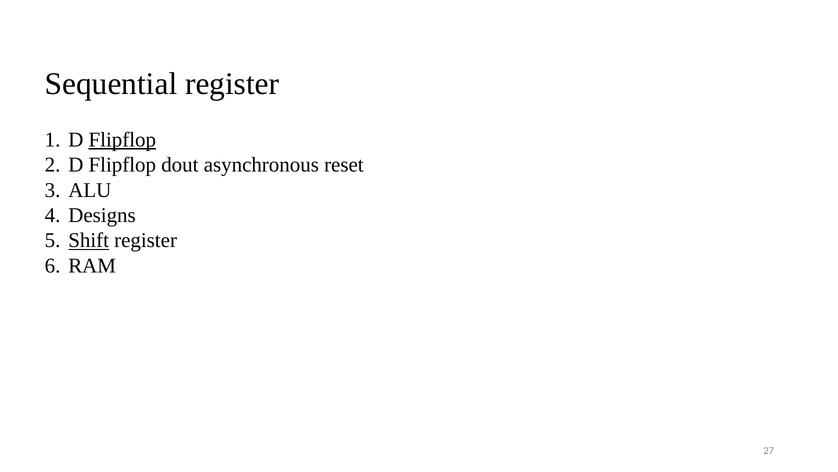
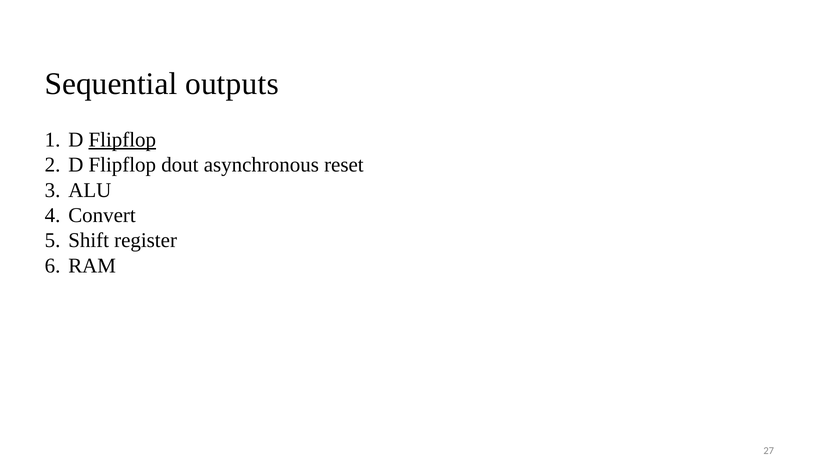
Sequential register: register -> outputs (232, 84)
Designs: Designs -> Convert (102, 215)
Shift underline: present -> none (89, 240)
